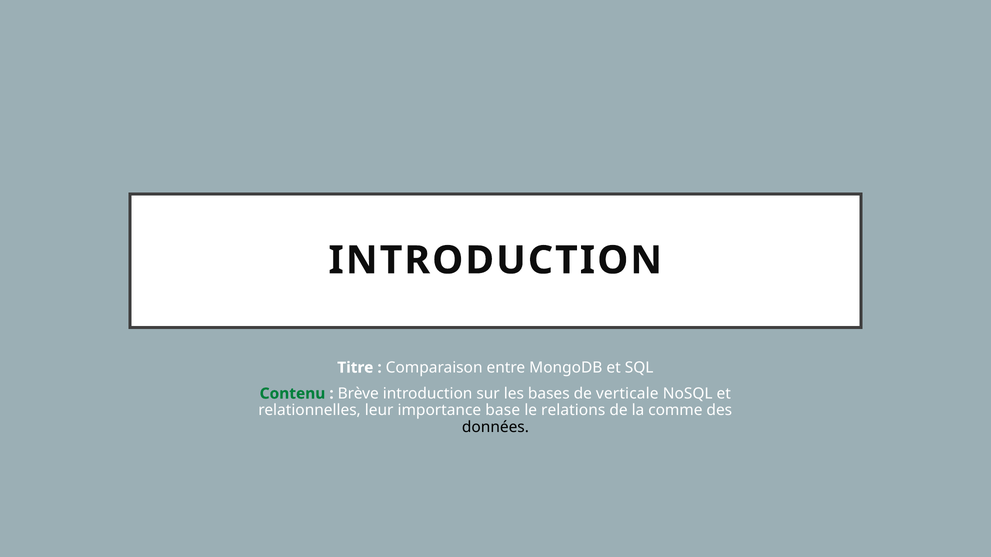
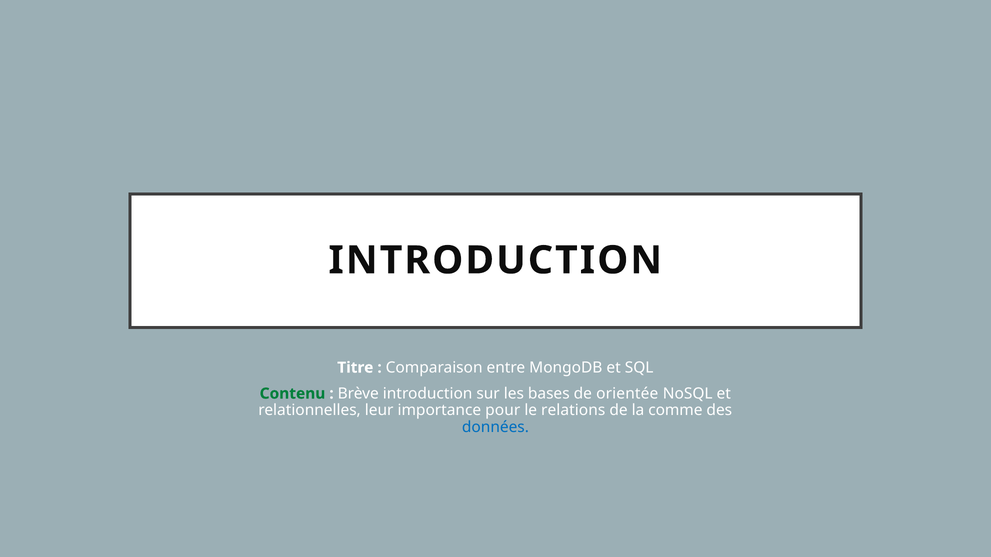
verticale: verticale -> orientée (627, 394)
base: base -> pour (503, 411)
données colour: black -> blue (495, 427)
